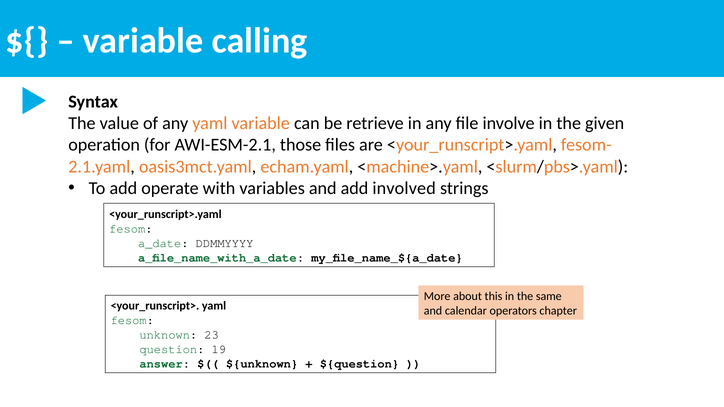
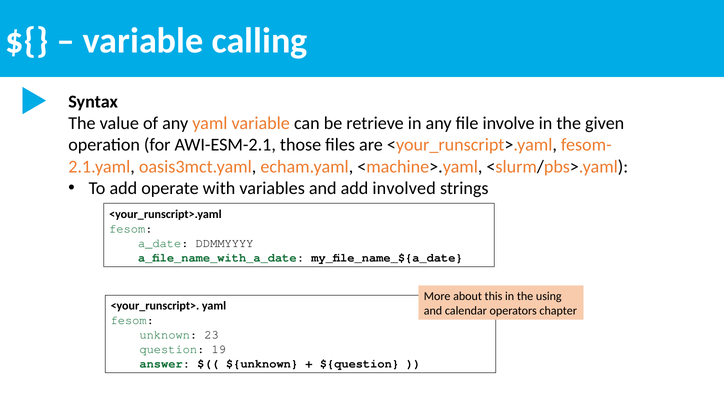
same: same -> using (549, 296)
